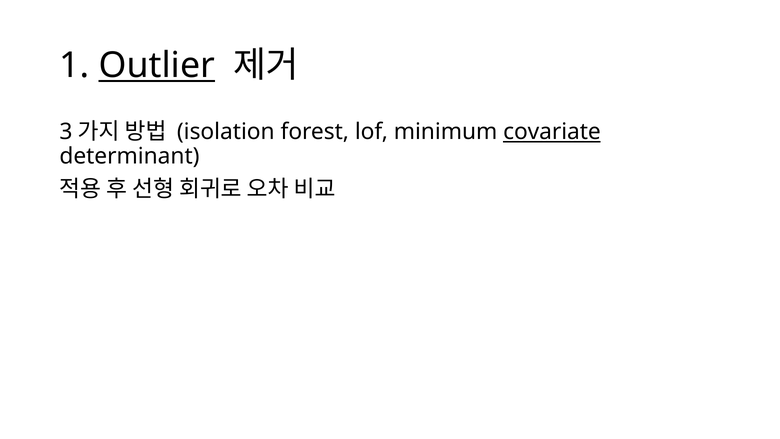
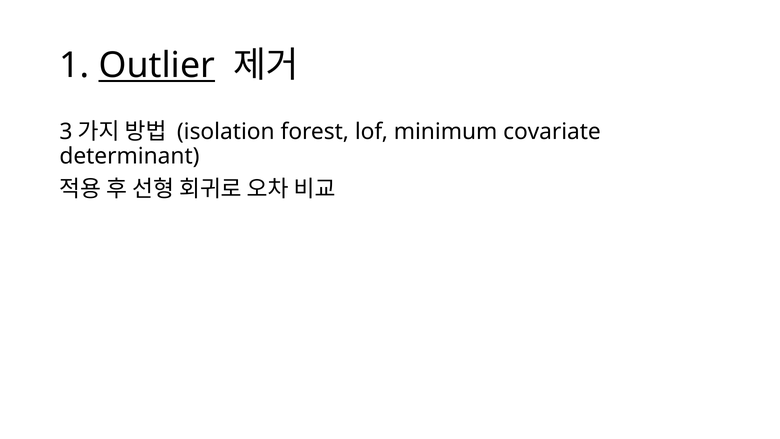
covariate underline: present -> none (552, 132)
